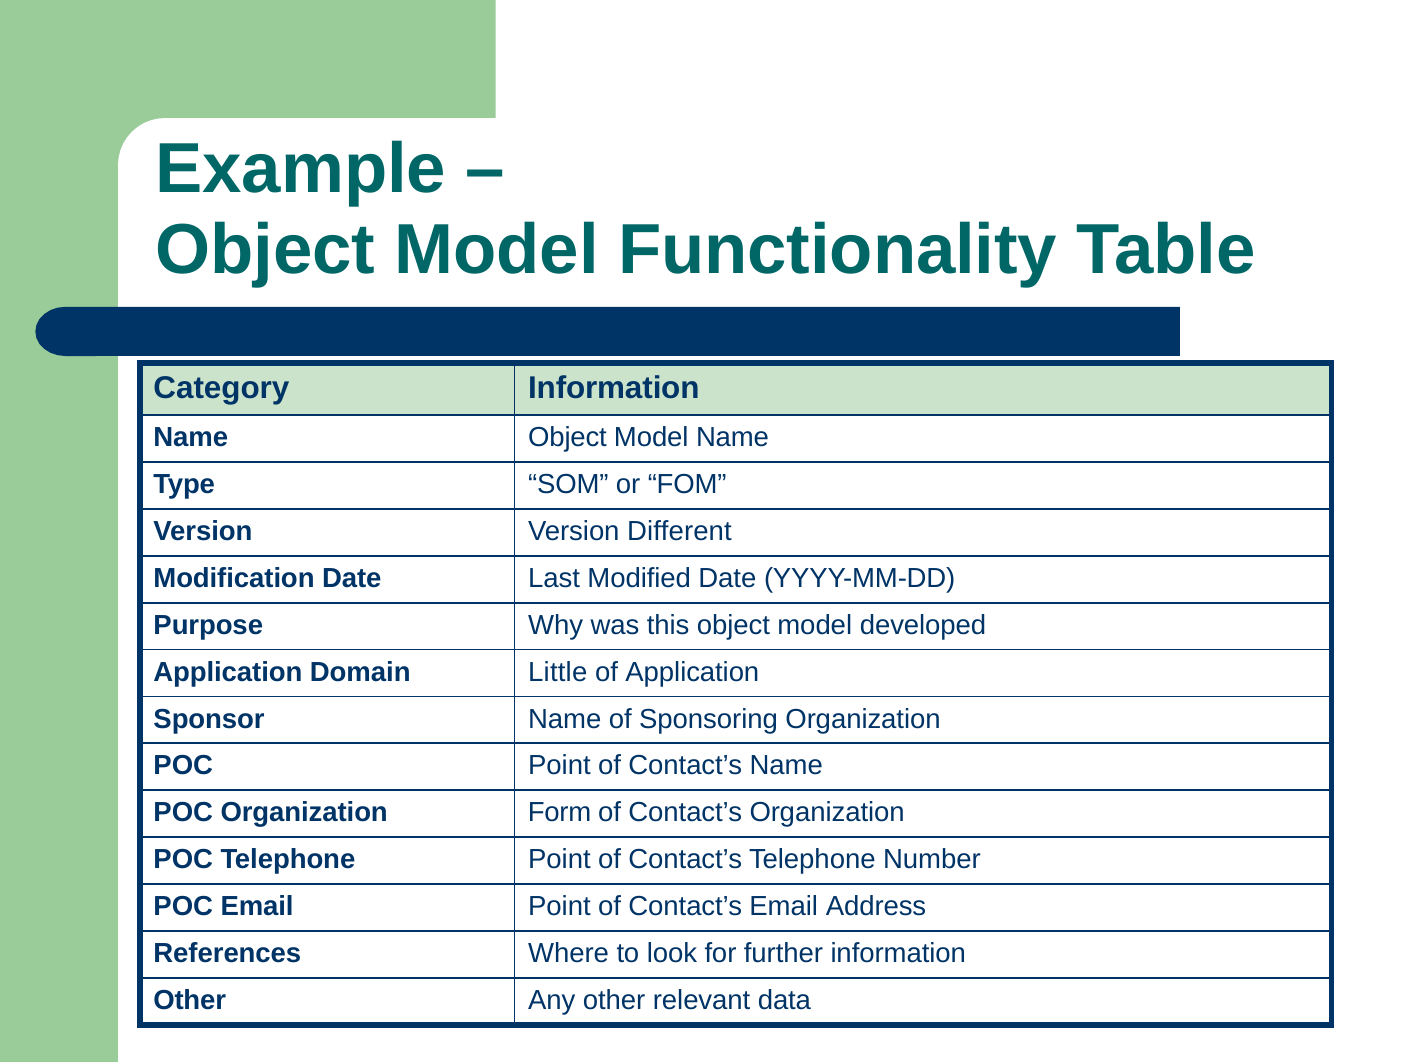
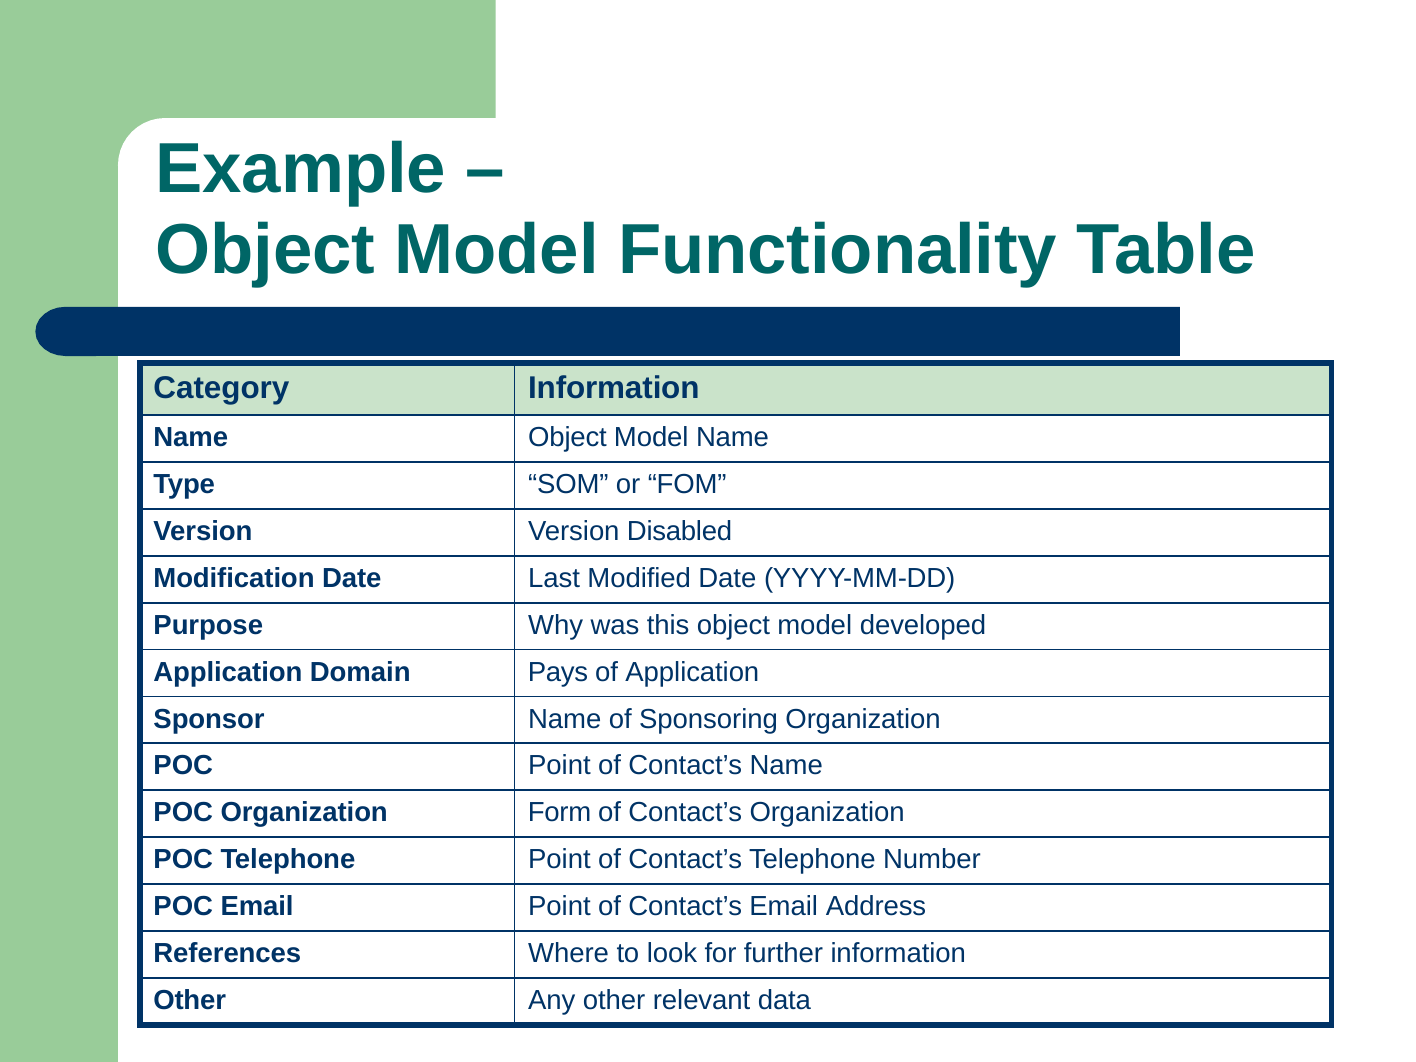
Different: Different -> Disabled (680, 531)
Little: Little -> Pays (558, 672)
